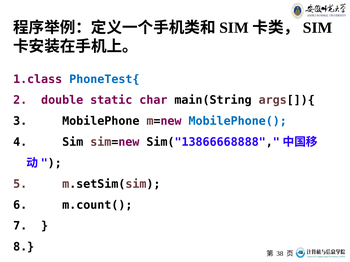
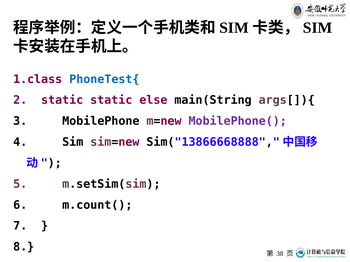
double: double -> static (62, 100)
char: char -> else (153, 100)
MobilePhone( colour: blue -> purple (238, 121)
